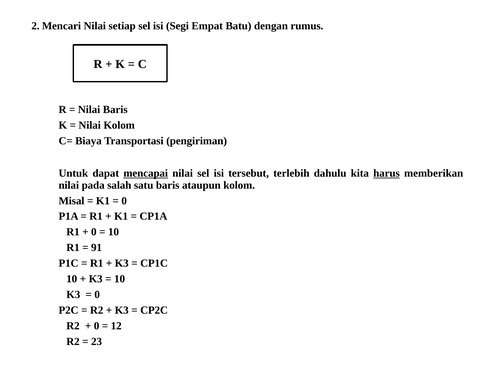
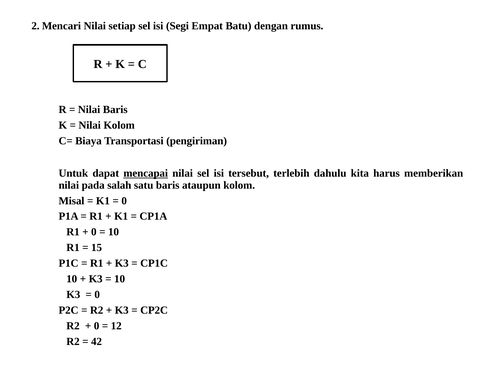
harus underline: present -> none (387, 173)
91: 91 -> 15 (97, 248)
23: 23 -> 42 (97, 341)
